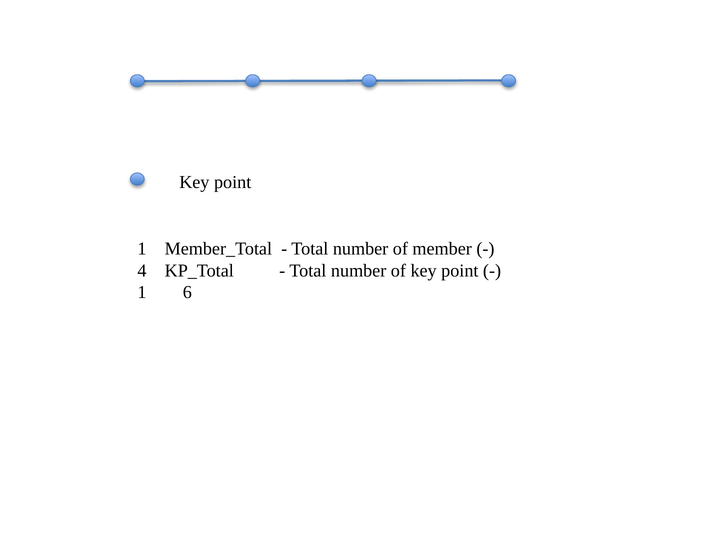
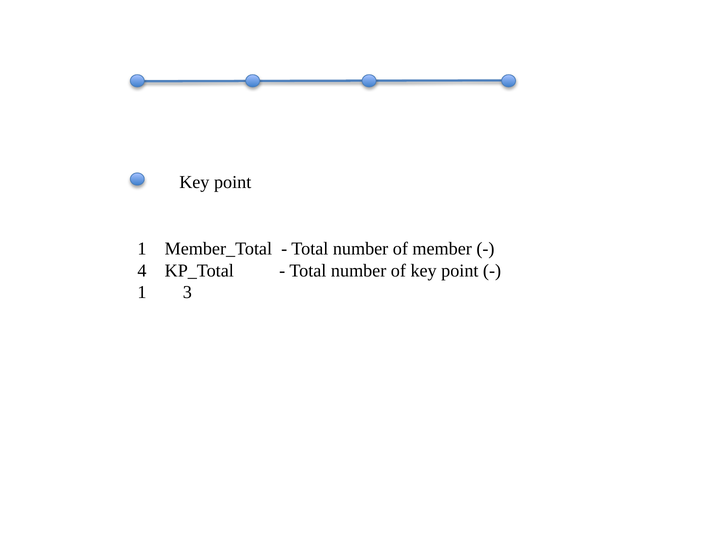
6: 6 -> 3 (187, 292)
